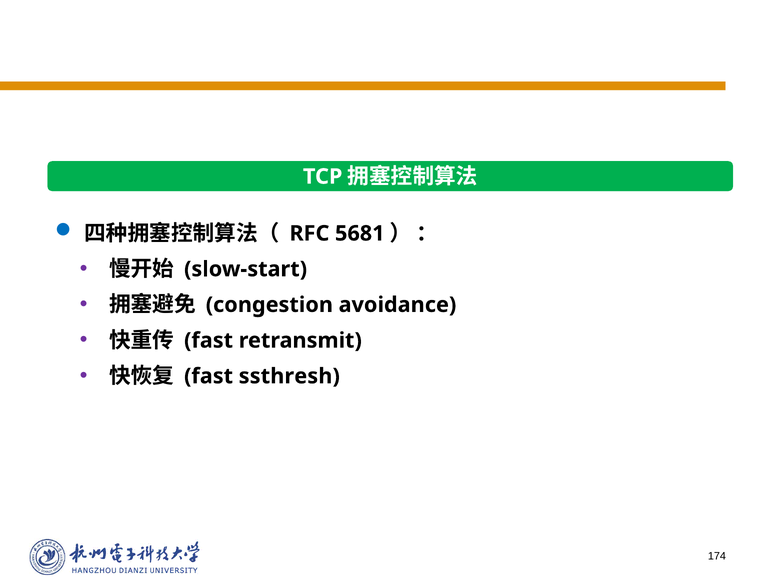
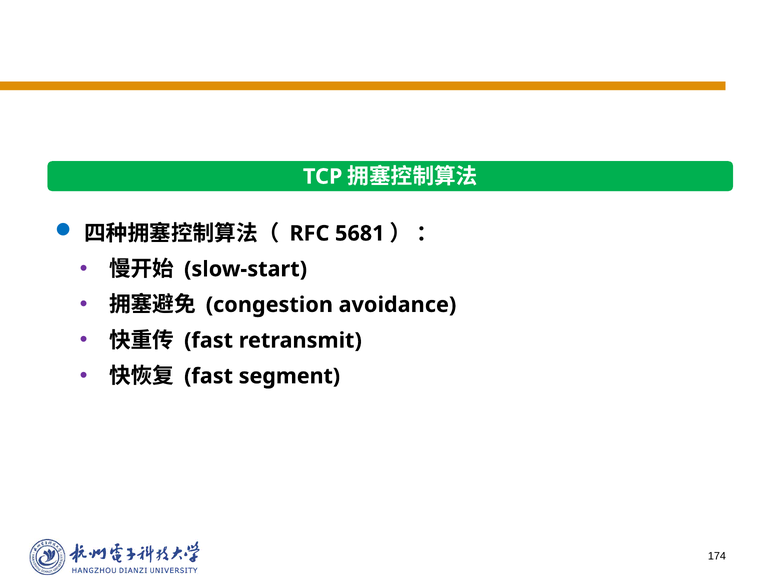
ssthresh: ssthresh -> segment (289, 376)
